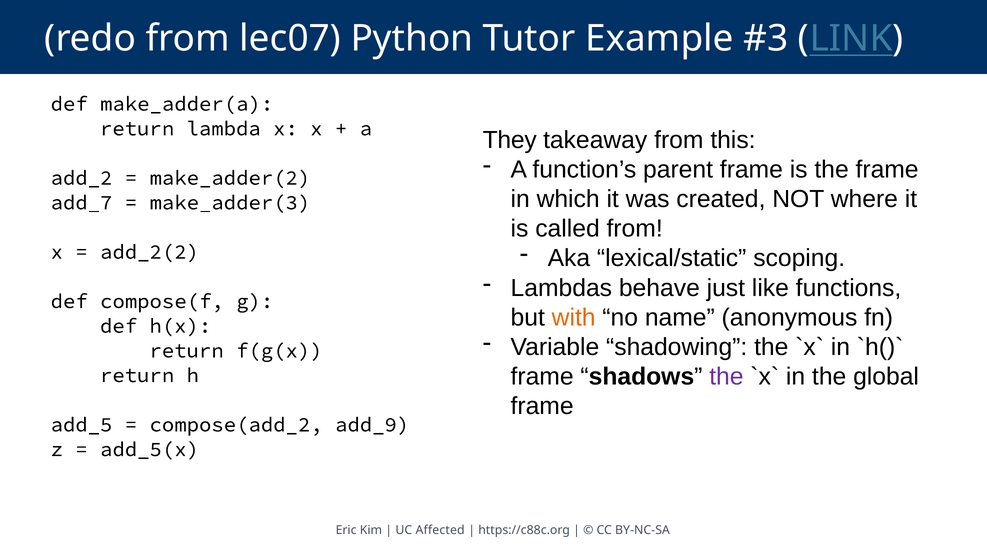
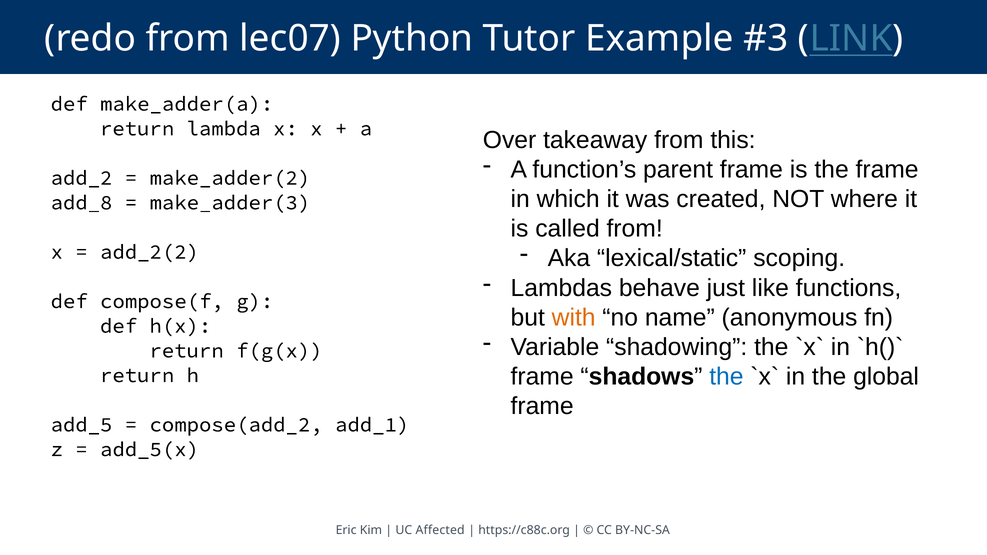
They: They -> Over (510, 140)
add_7: add_7 -> add_8 (82, 203)
the colour: purple -> blue (726, 377)
add_9: add_9 -> add_1 (372, 425)
